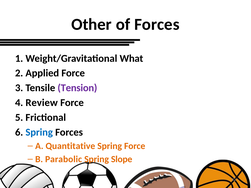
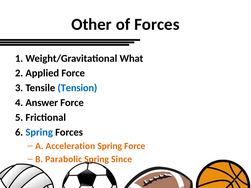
Tension colour: purple -> blue (77, 88)
Review: Review -> Answer (42, 103)
Quantitative: Quantitative -> Acceleration (70, 146)
Slope: Slope -> Since (122, 159)
